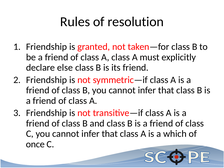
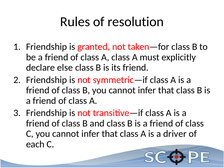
which: which -> driver (175, 134)
once: once -> each (35, 144)
